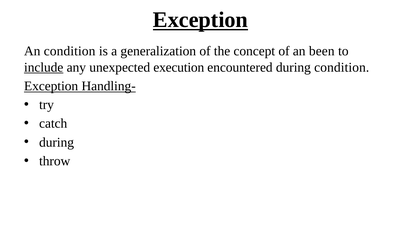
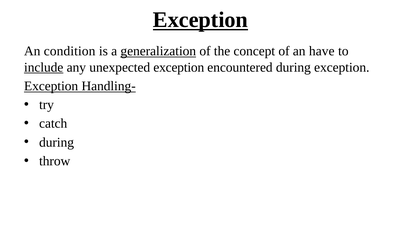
generalization underline: none -> present (158, 51)
been: been -> have (322, 51)
unexpected execution: execution -> exception (179, 67)
during condition: condition -> exception (342, 67)
